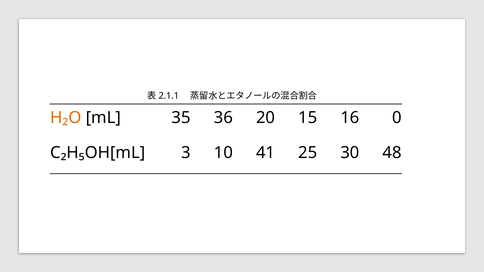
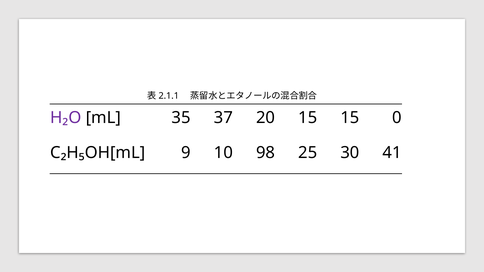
H₂O colour: orange -> purple (66, 118)
36: 36 -> 37 (223, 118)
15 16: 16 -> 15 (350, 118)
3: 3 -> 9 (186, 153)
41: 41 -> 98 (266, 153)
48: 48 -> 41 (392, 153)
